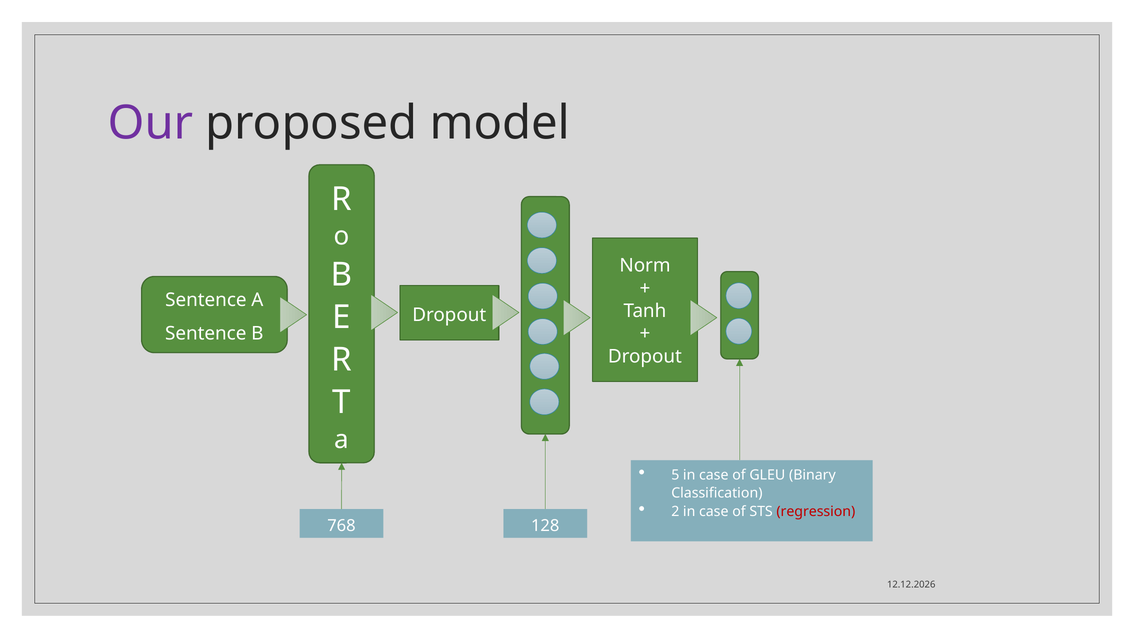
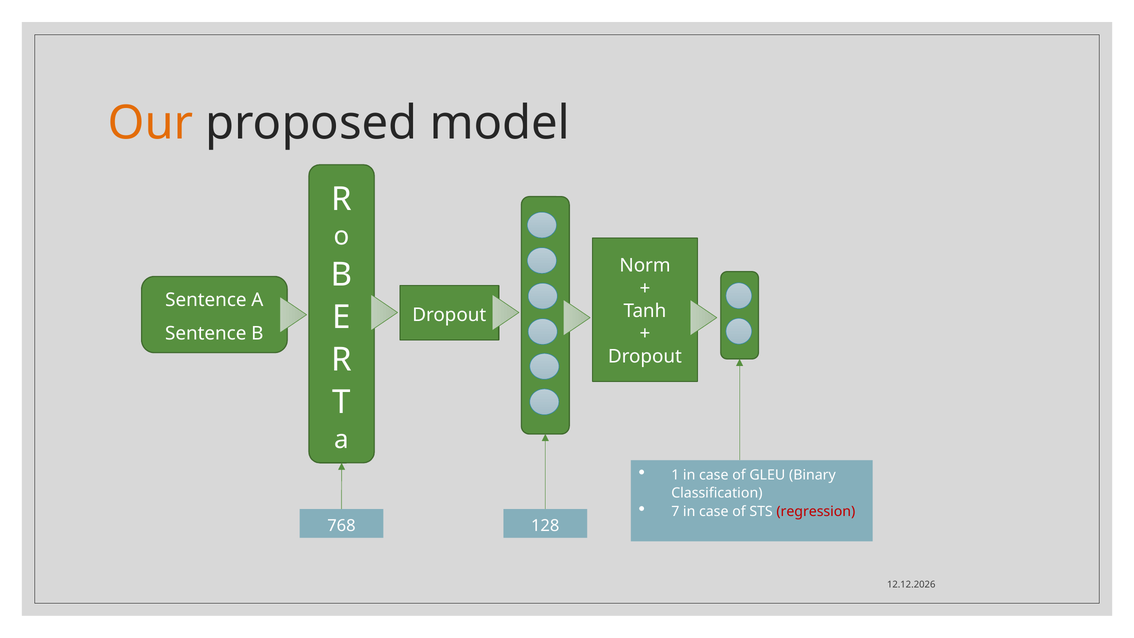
Our colour: purple -> orange (150, 123)
5: 5 -> 1 (675, 475)
2: 2 -> 7 (675, 511)
